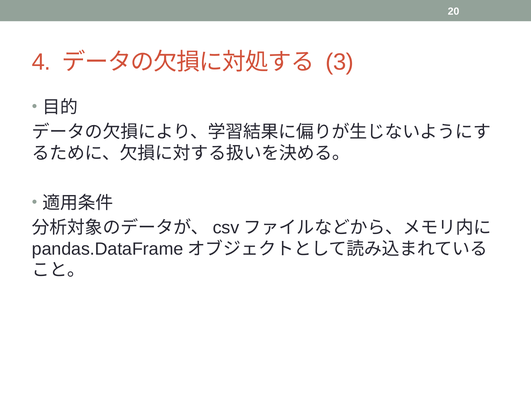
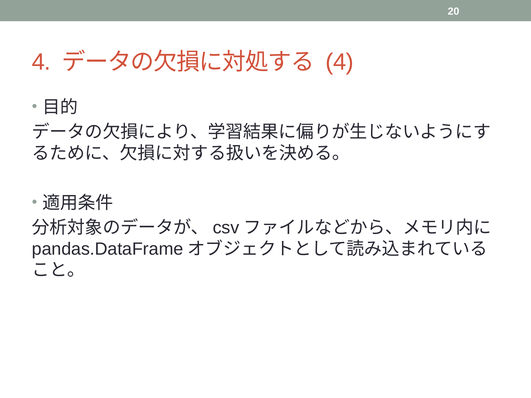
3: 3 -> 4 (340, 62)
